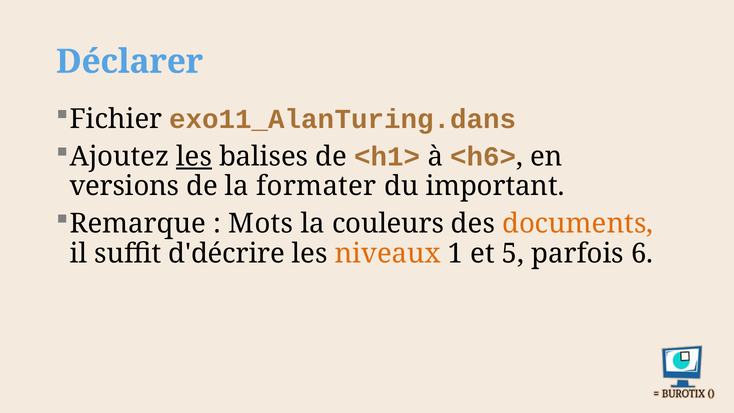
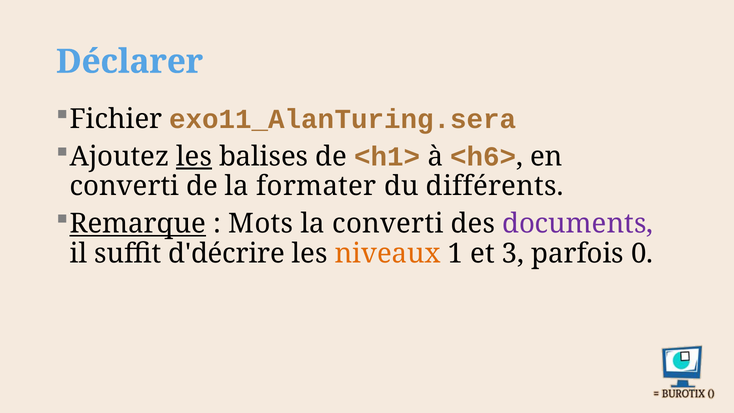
exo11_AlanTuring.dans: exo11_AlanTuring.dans -> exo11_AlanTuring.sera (343, 119)
versions: versions -> converti (124, 186)
important: important -> différents (495, 186)
Remarque underline: none -> present (138, 224)
la couleurs: couleurs -> converti (388, 224)
documents colour: orange -> purple (578, 224)
5: 5 -> 3 (513, 253)
6: 6 -> 0 (642, 253)
